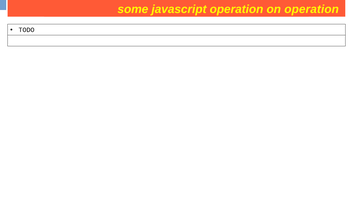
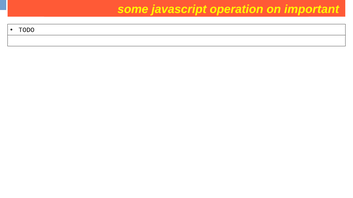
operation: operation -> important (312, 9)
